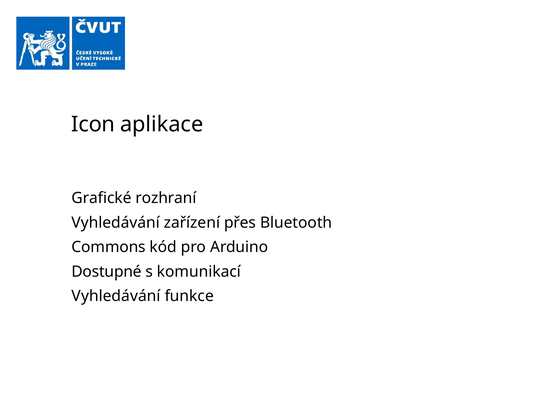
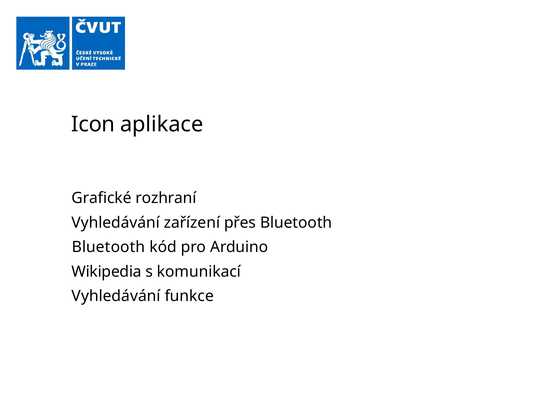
Commons: Commons -> Bluetooth (108, 247)
Dostupné: Dostupné -> Wikipedia (107, 272)
